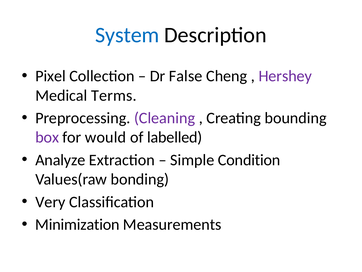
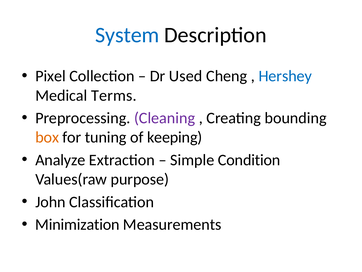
False: False -> Used (186, 76)
Hershey colour: purple -> blue (285, 76)
box colour: purple -> orange (47, 137)
would: would -> tuning (106, 137)
labelled: labelled -> keeping (175, 137)
bonding: bonding -> purpose (140, 179)
Very: Very -> John (50, 202)
